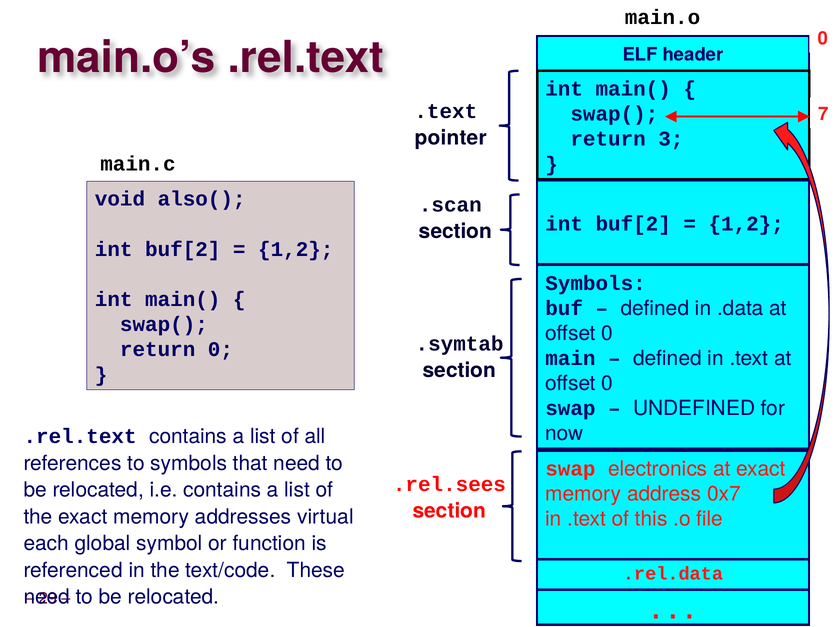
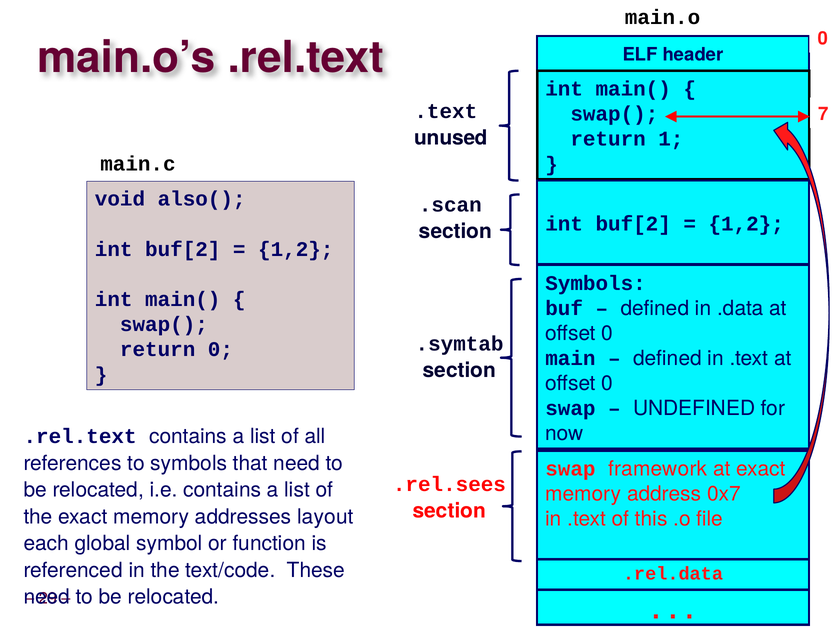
pointer: pointer -> unused (451, 138)
3: 3 -> 1 (671, 139)
electronics: electronics -> framework (658, 469)
virtual: virtual -> layout (325, 517)
